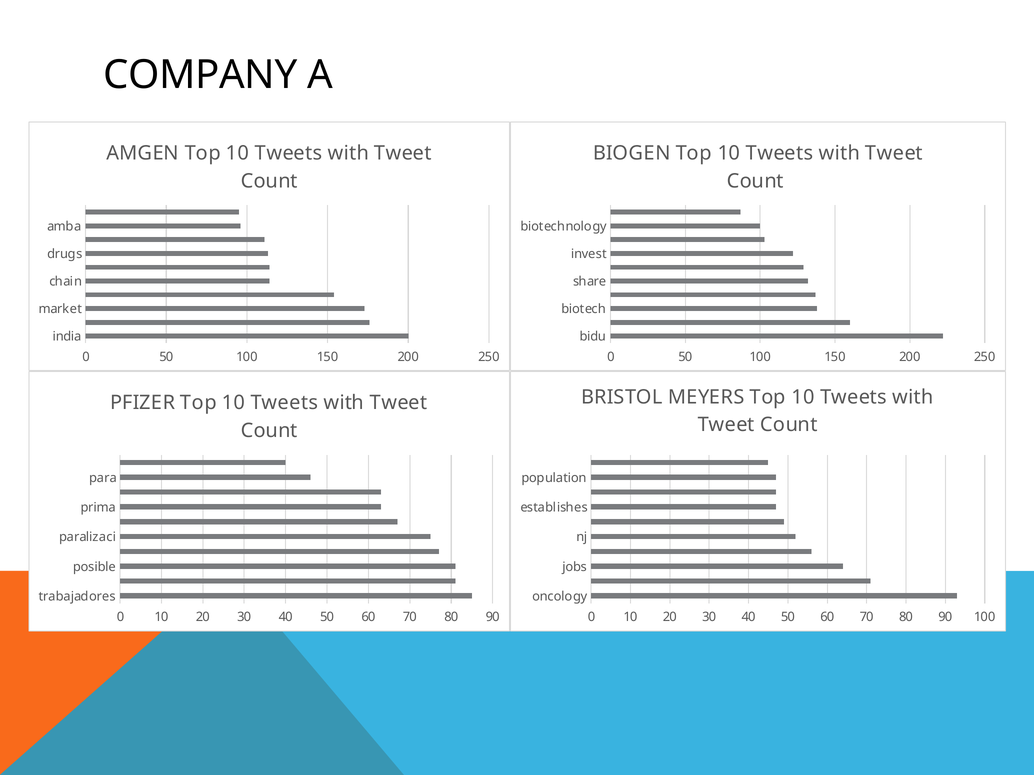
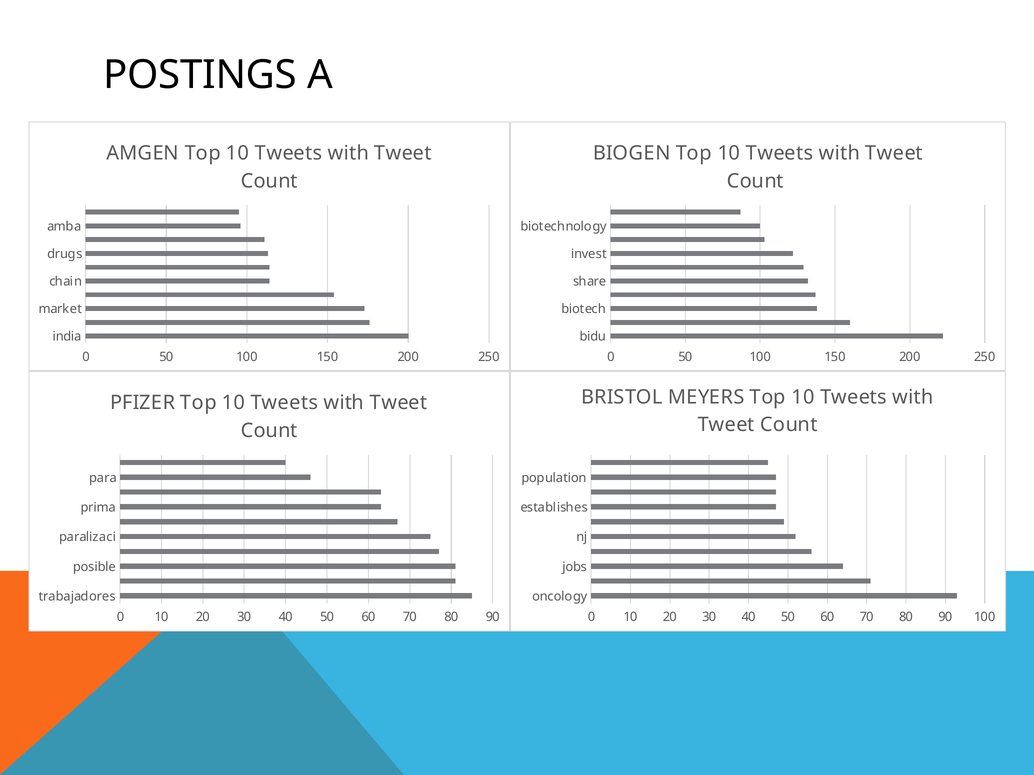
COMPANY: COMPANY -> POSTINGS (200, 75)
